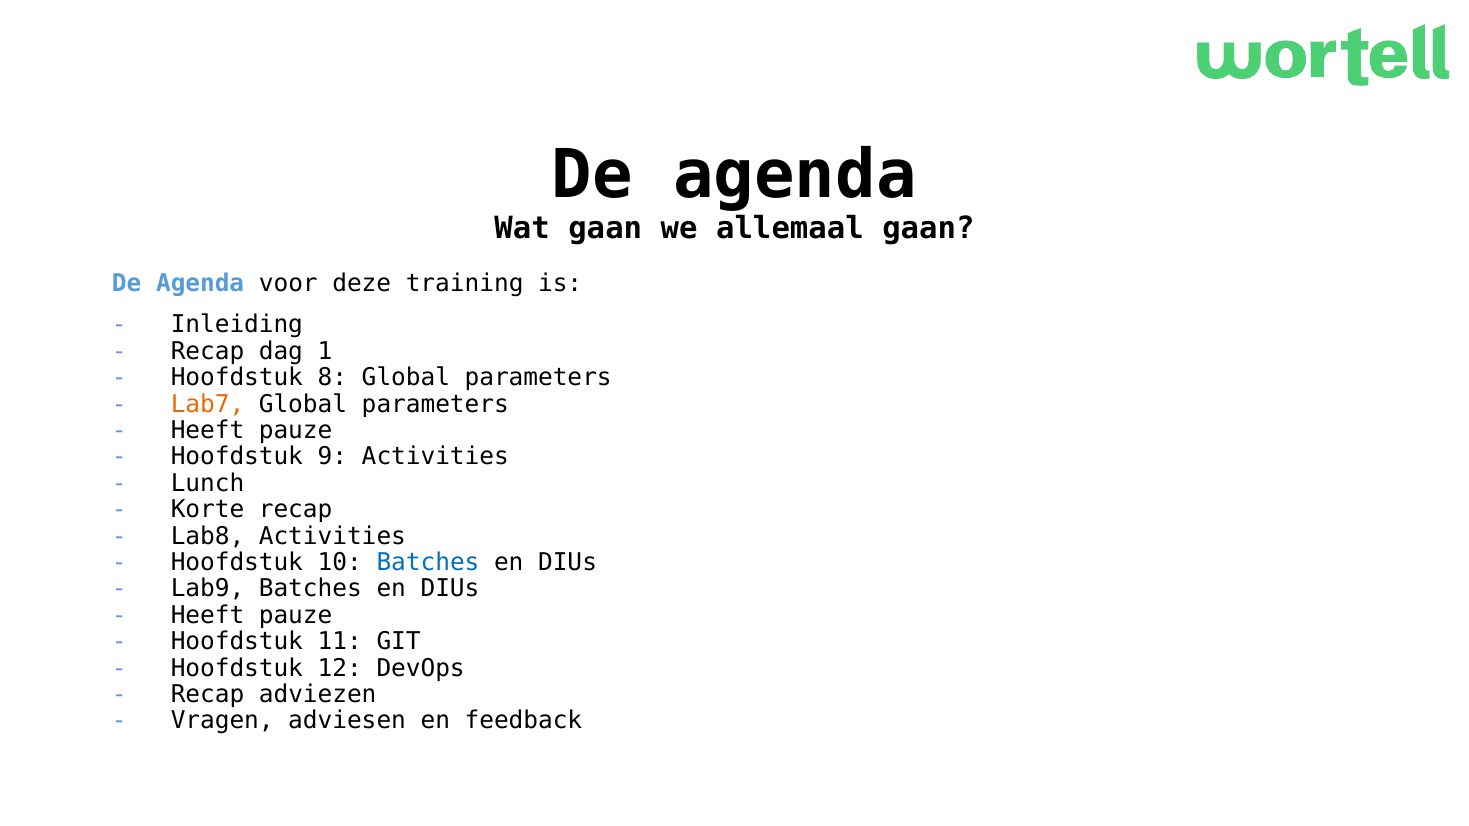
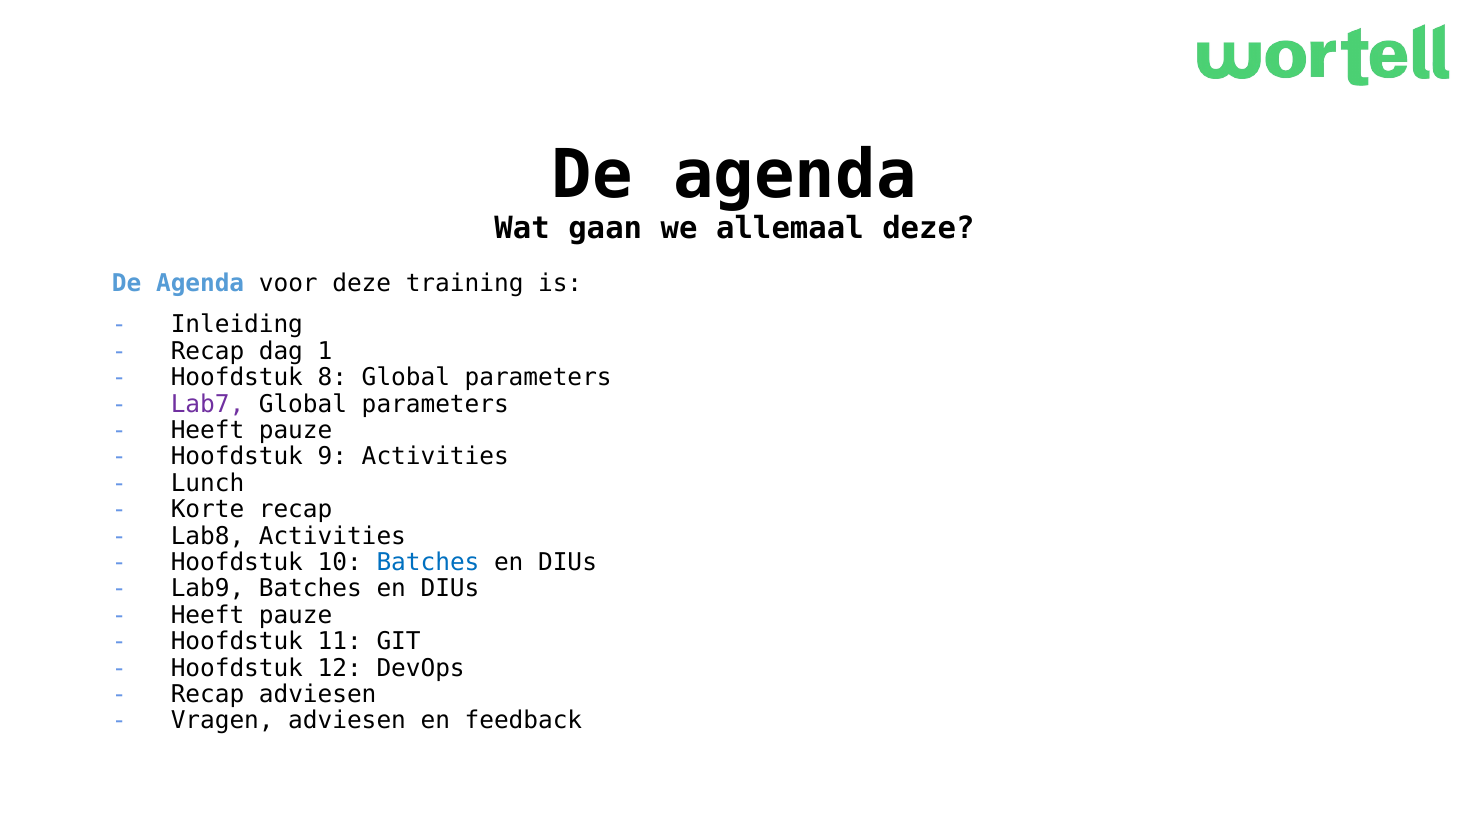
allemaal gaan: gaan -> deze (928, 228)
Lab7 colour: orange -> purple (208, 404)
Recap adviezen: adviezen -> adviesen (318, 695)
